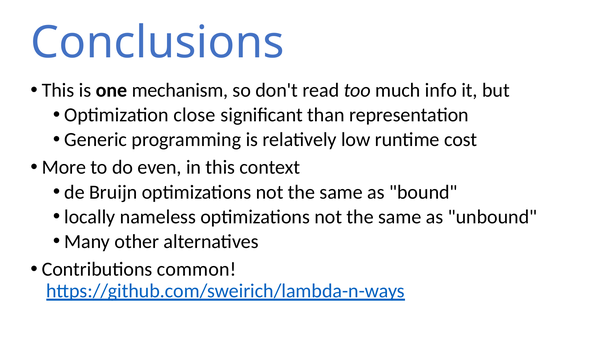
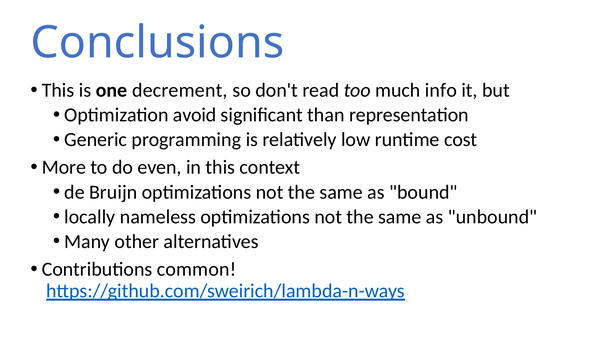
mechanism: mechanism -> decrement (180, 90)
close: close -> avoid (195, 115)
